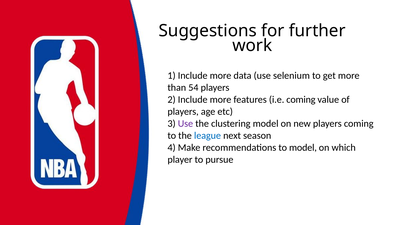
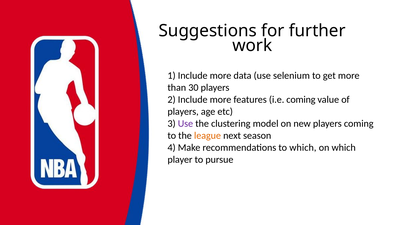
54: 54 -> 30 (193, 87)
league colour: blue -> orange (207, 135)
to model: model -> which (303, 147)
